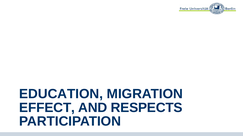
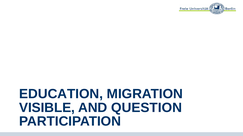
EFFECT: EFFECT -> VISIBLE (47, 108)
RESPECTS: RESPECTS -> QUESTION (147, 108)
